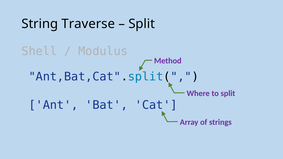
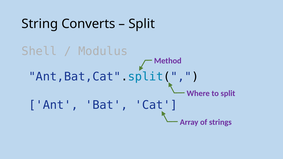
Traverse: Traverse -> Converts (88, 24)
